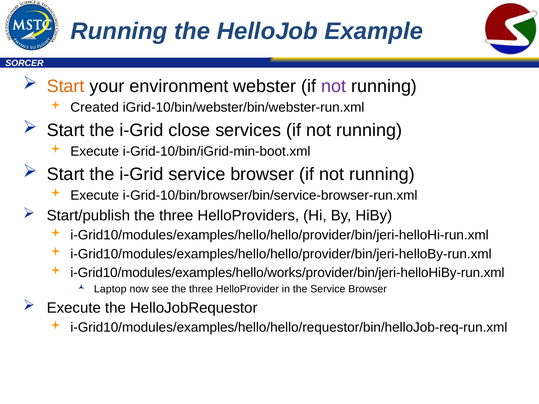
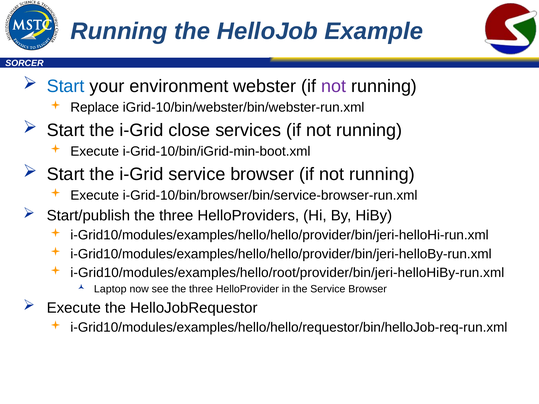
Start colour: orange -> blue (66, 86)
Created: Created -> Replace (95, 107)
i-Grid10/modules/examples/hello/works/provider/bin/jeri-helloHiBy-run.xml: i-Grid10/modules/examples/hello/works/provider/bin/jeri-helloHiBy-run.xml -> i-Grid10/modules/examples/hello/root/provider/bin/jeri-helloHiBy-run.xml (287, 273)
